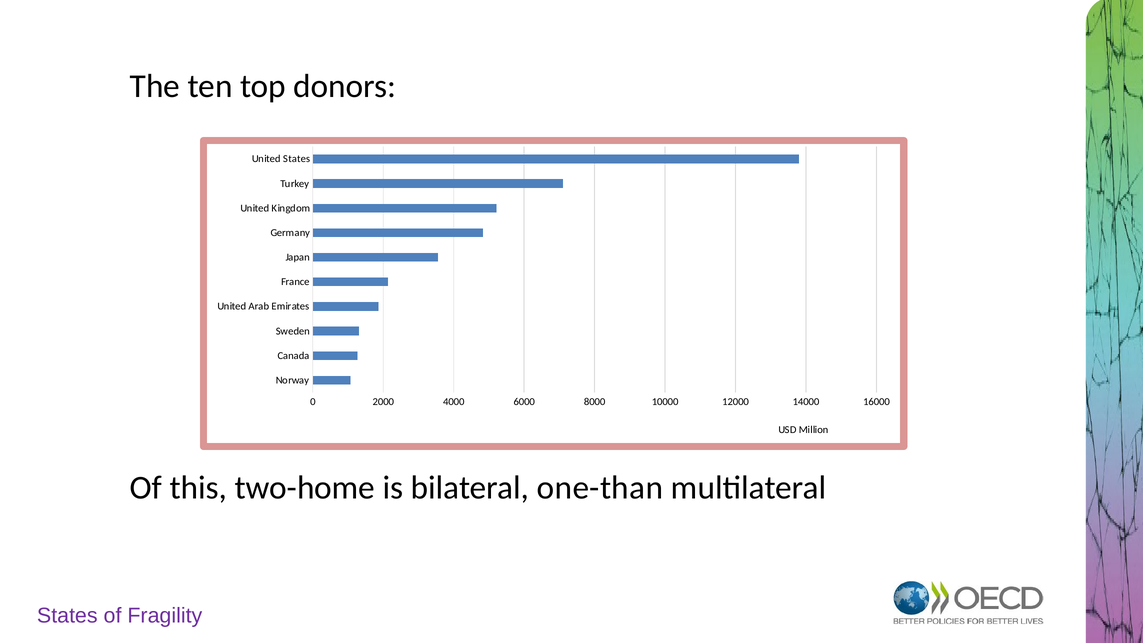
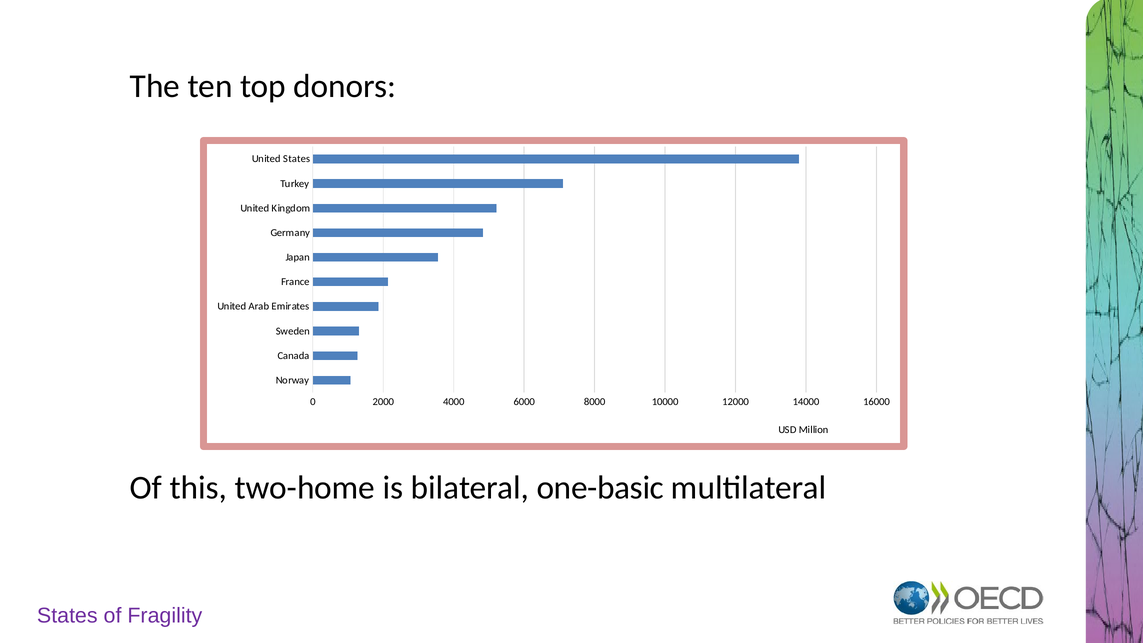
one-than: one-than -> one-basic (600, 488)
